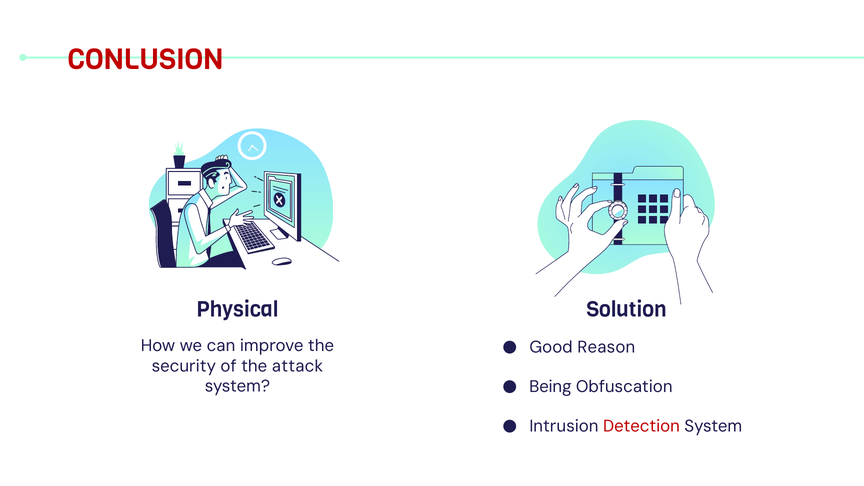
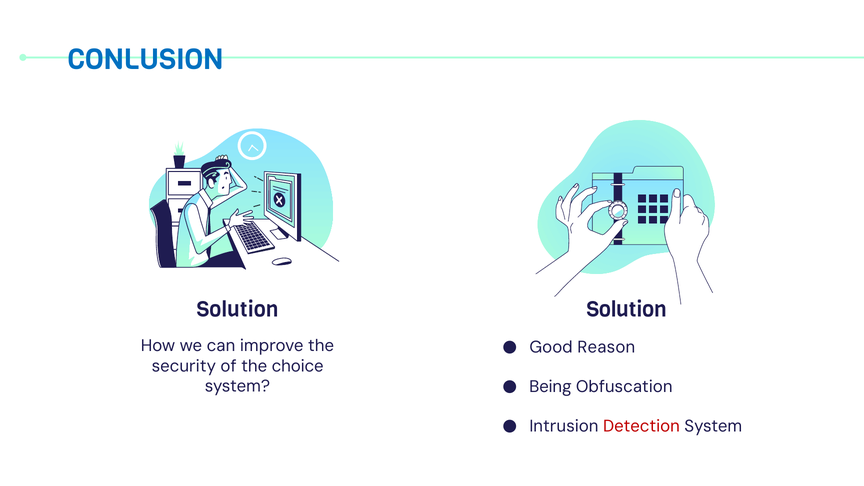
CONLUSION colour: red -> blue (146, 60)
Physical: Physical -> Solution (237, 310)
attack: attack -> choice (298, 366)
